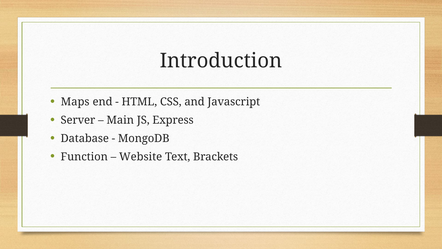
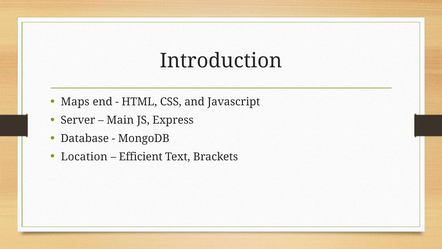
Function: Function -> Location (84, 156)
Website: Website -> Efficient (141, 156)
